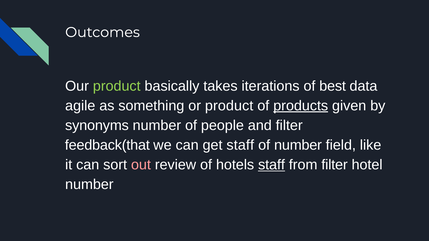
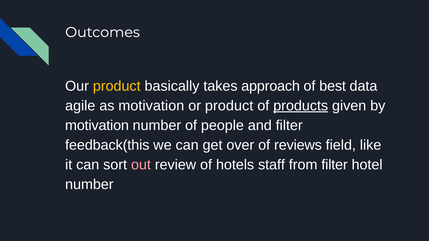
product colour: light green -> yellow (117, 86)
iterations: iterations -> approach (271, 86)
as something: something -> motivation (151, 106)
synonyms: synonyms -> motivation (97, 126)
feedback(that: feedback(that -> feedback(this (107, 145)
get staff: staff -> over (240, 145)
of number: number -> reviews (298, 145)
staff underline: present -> none (272, 165)
